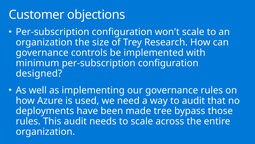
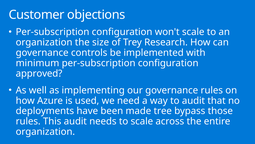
designed: designed -> approved (39, 73)
